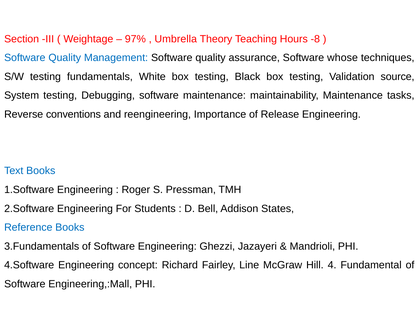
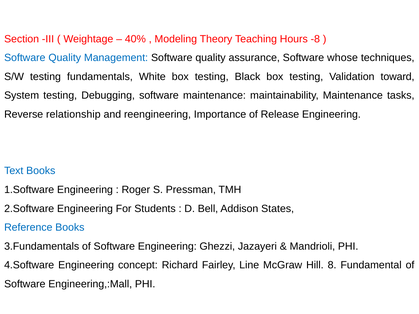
97%: 97% -> 40% (135, 39)
Umbrella: Umbrella -> Modeling (176, 39)
source: source -> toward (398, 77)
conventions: conventions -> relationship (73, 114)
4: 4 -> 8 (332, 265)
